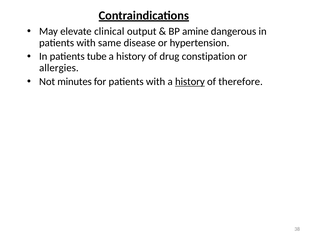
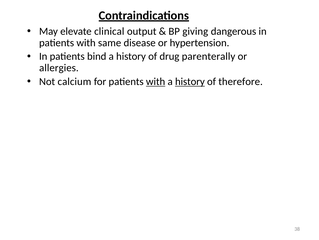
amine: amine -> giving (195, 31)
tube: tube -> bind (97, 56)
constipation: constipation -> parenterally (209, 56)
minutes: minutes -> calcium (74, 81)
with underline: none -> present (156, 81)
